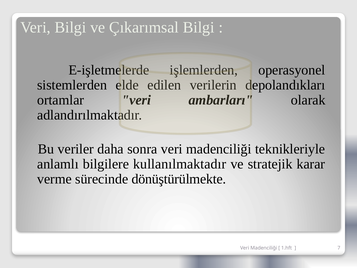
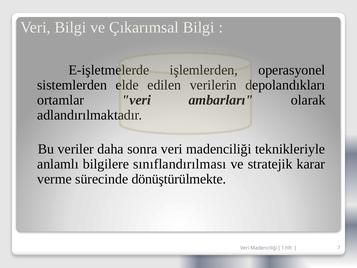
kullanılmaktadır: kullanılmaktadır -> sınıflandırılması (180, 164)
